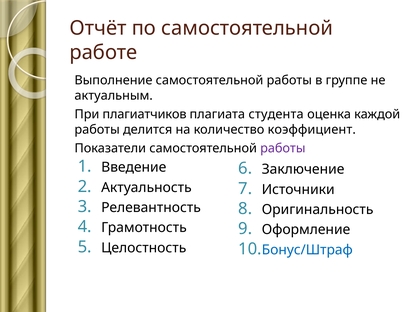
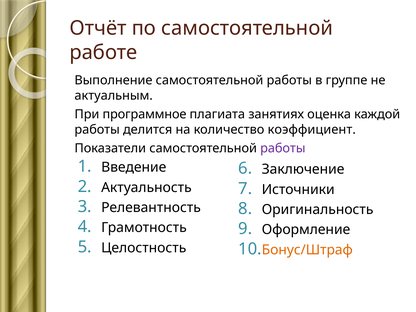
плагиатчиков: плагиатчиков -> программное (145, 114)
студента: студента -> занятиях (276, 114)
Бонус/Штраф colour: blue -> orange (307, 250)
